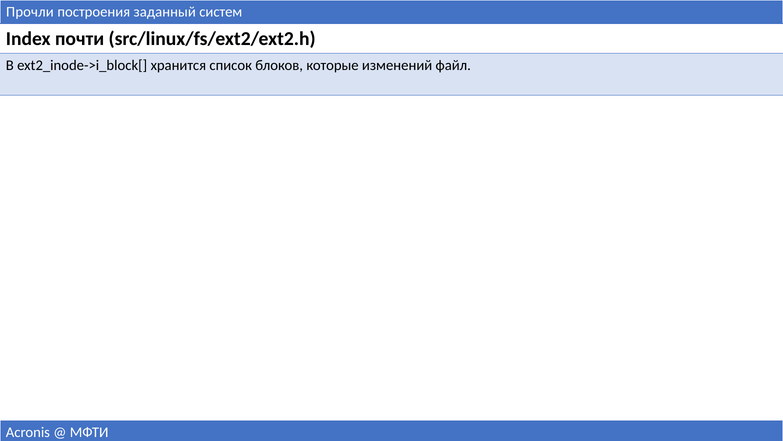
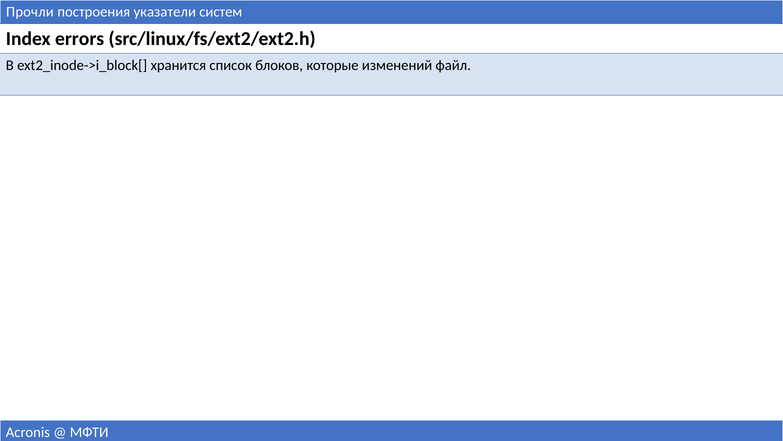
заданный: заданный -> указатели (165, 12)
почти: почти -> errors (80, 39)
